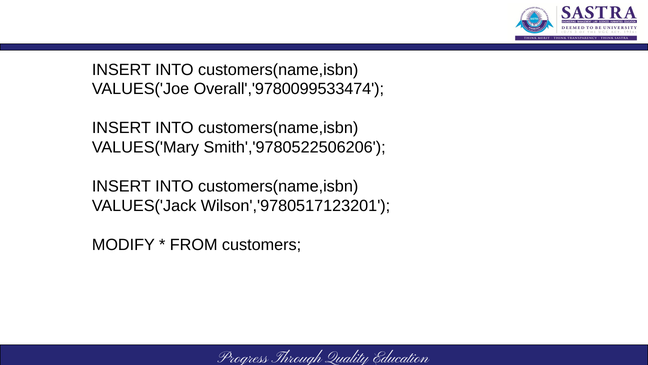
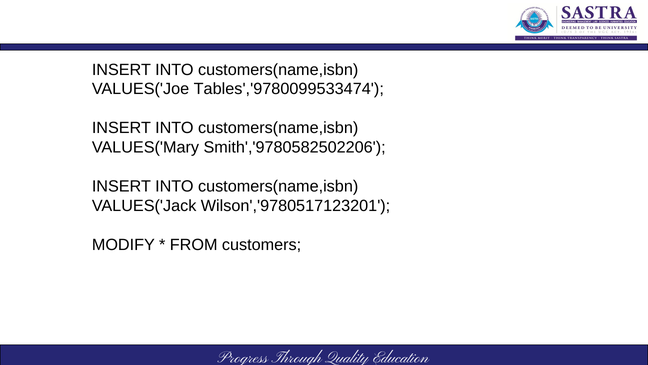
Overall','9780099533474: Overall','9780099533474 -> Tables','9780099533474 (289, 89)
Smith','9780522506206: Smith','9780522506206 -> Smith','9780582502206 (295, 147)
